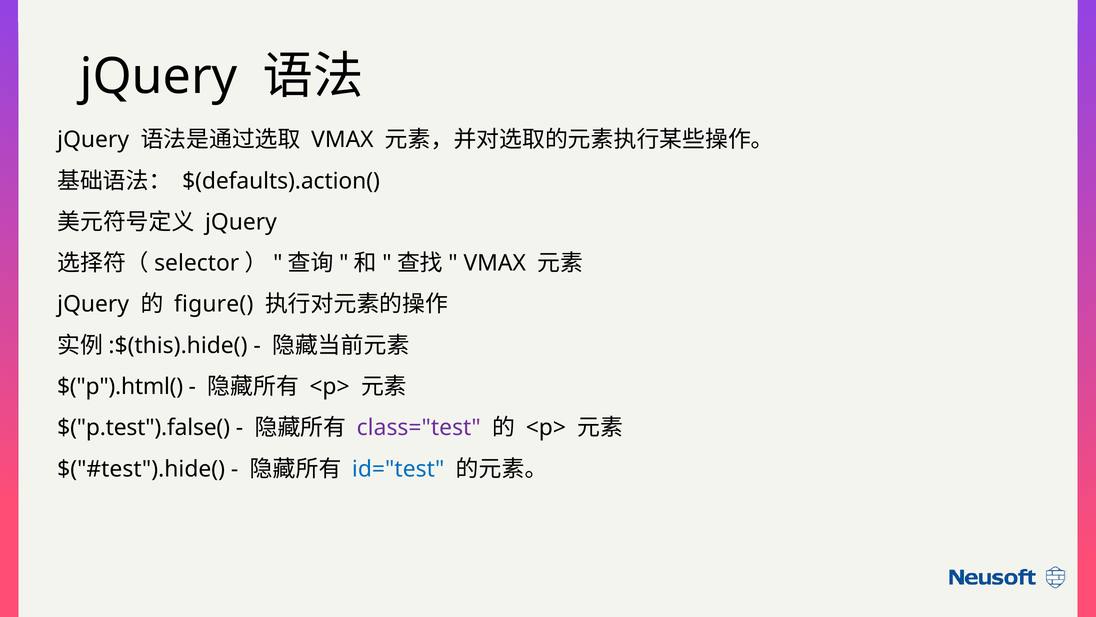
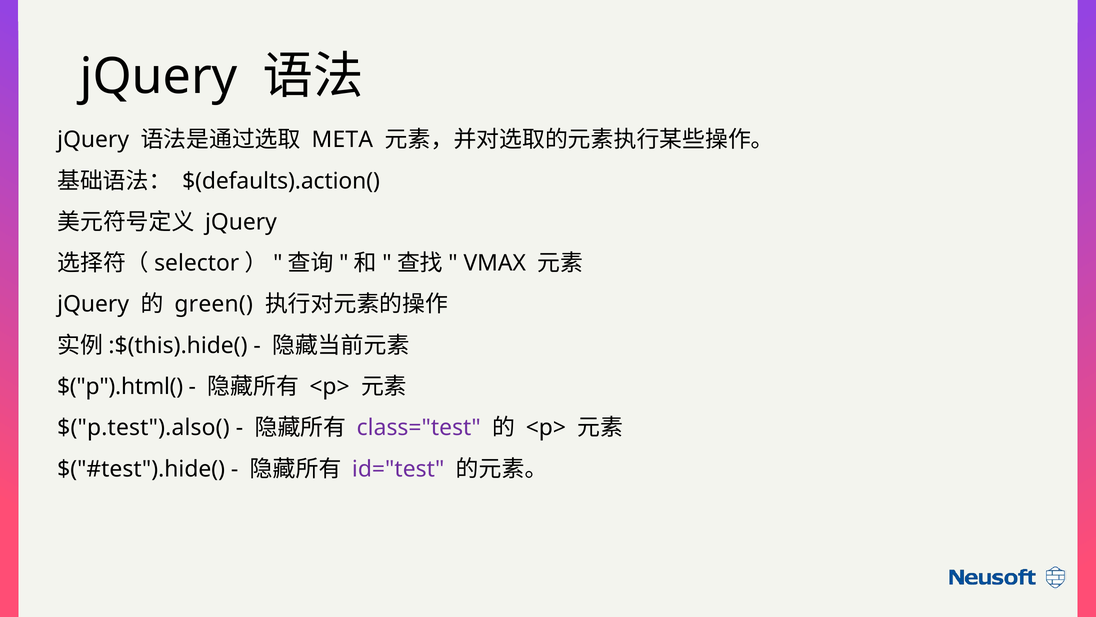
VMAX: VMAX -> META (342, 140)
figure(: figure( -> green( (214, 304)
$("p.test").false(: $("p.test").false( -> $("p.test").also( (143, 428)
id="test colour: blue -> purple (398, 469)
